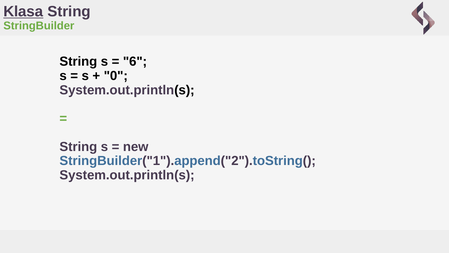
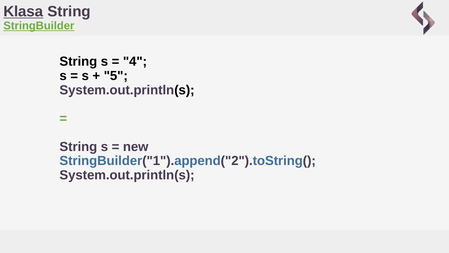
StringBuilder underline: none -> present (39, 26)
6: 6 -> 4 (135, 62)
0: 0 -> 5 (116, 76)
